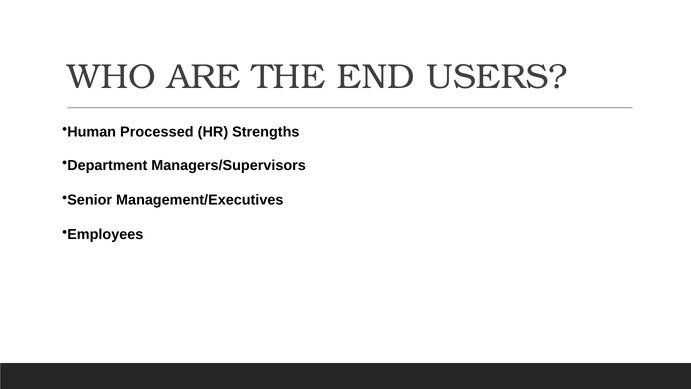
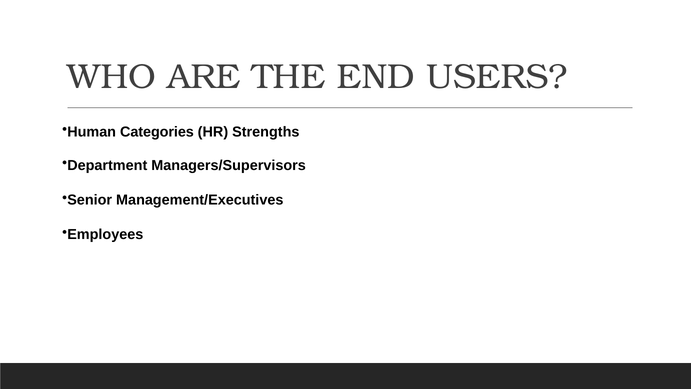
Processed: Processed -> Categories (157, 132)
